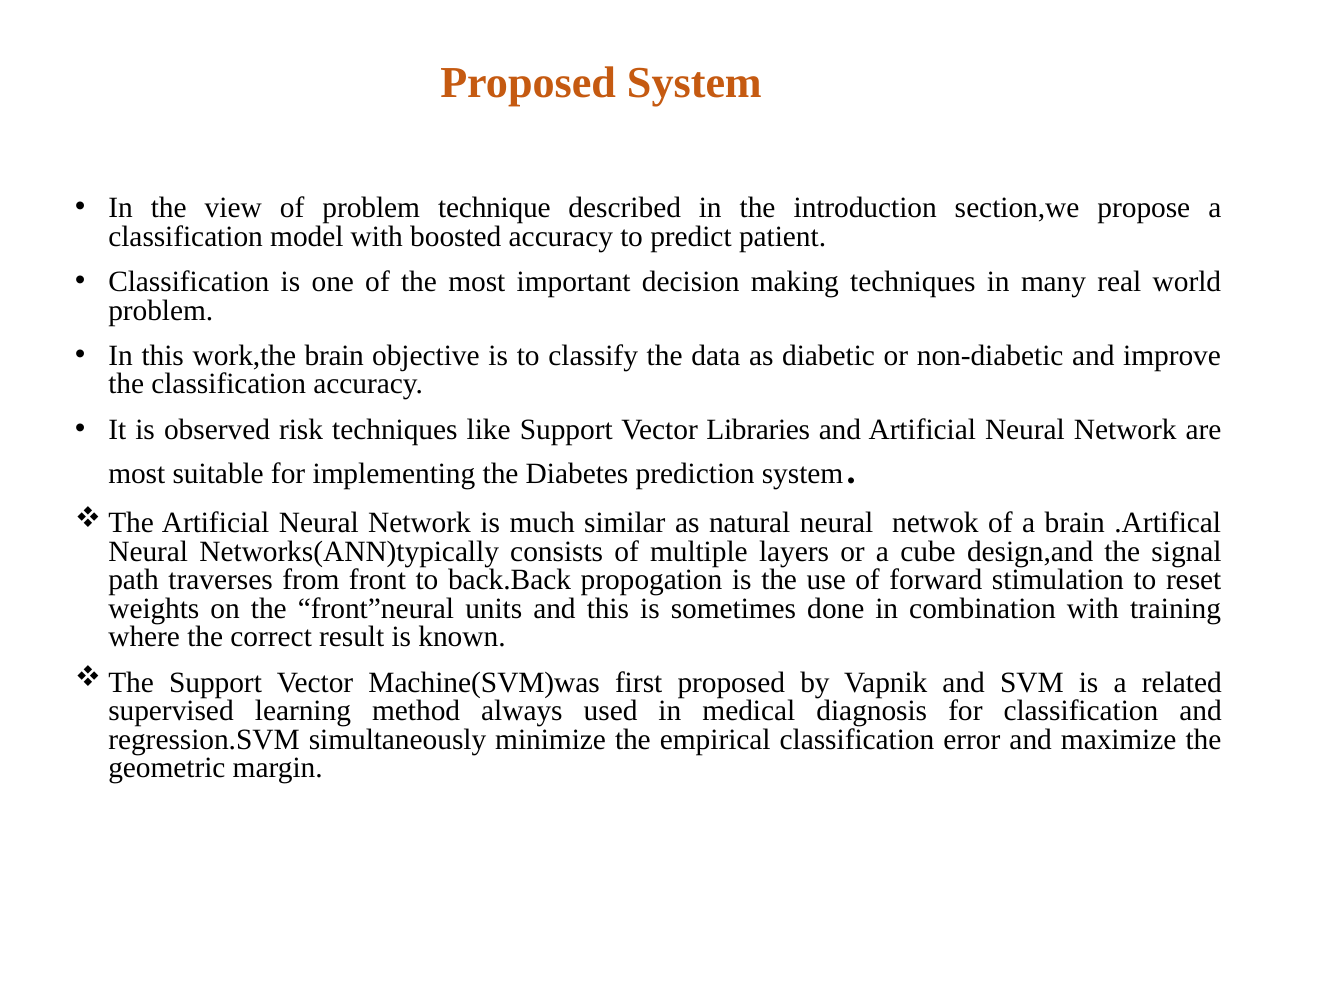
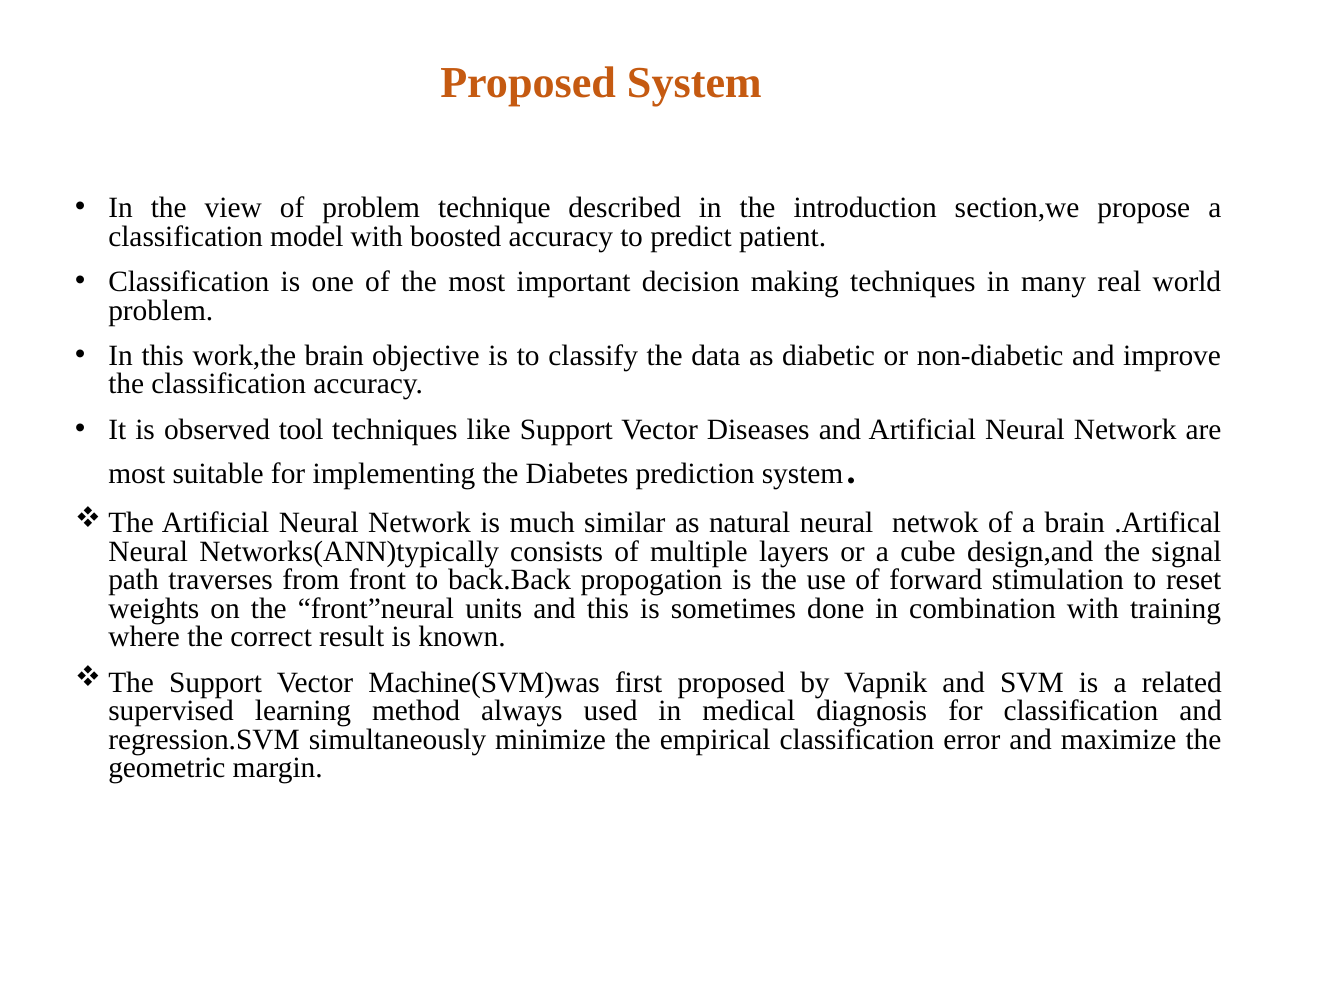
risk: risk -> tool (301, 429)
Libraries: Libraries -> Diseases (758, 429)
